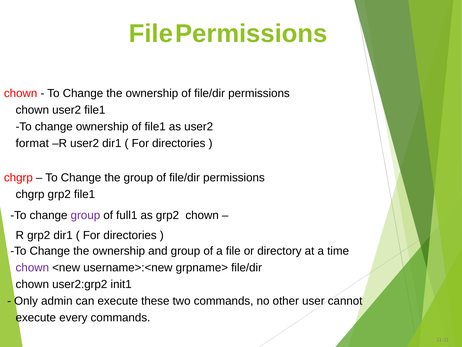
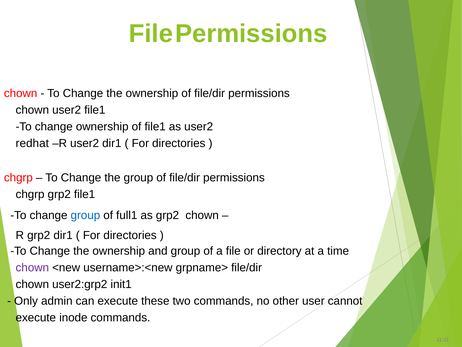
format: format -> redhat (32, 143)
group colour: purple -> blue (85, 215)
every: every -> inode (73, 317)
